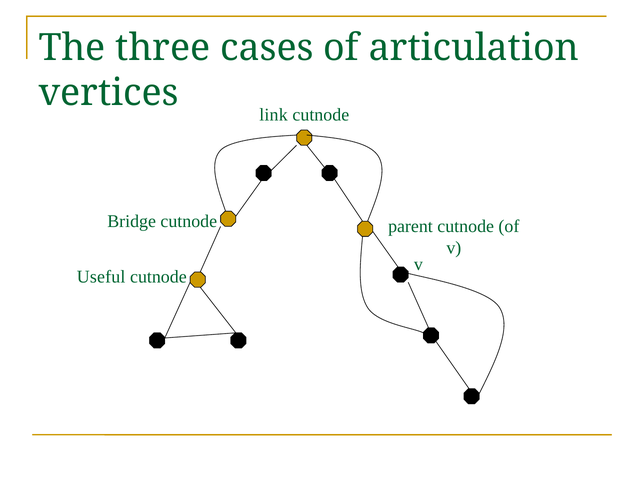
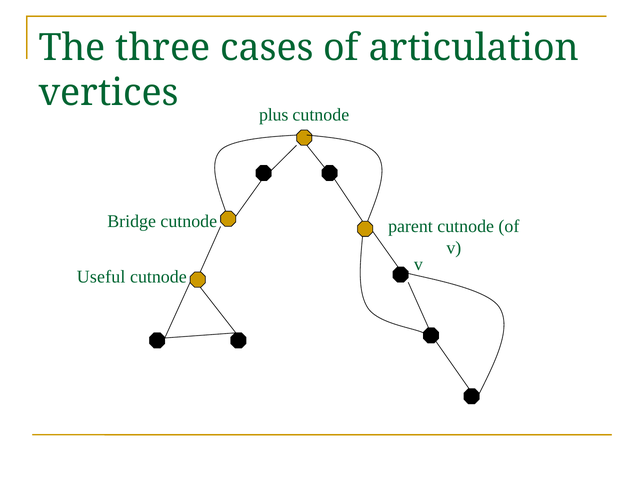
link: link -> plus (274, 115)
